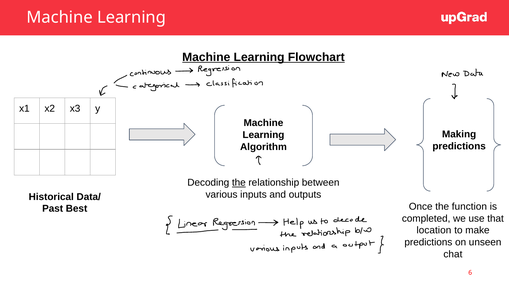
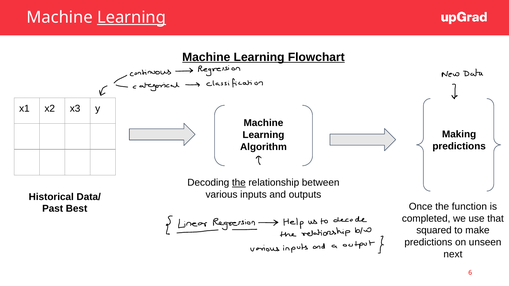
Learning underline: none -> present (132, 18)
location: location -> squared (434, 231)
chat: chat -> next (453, 254)
